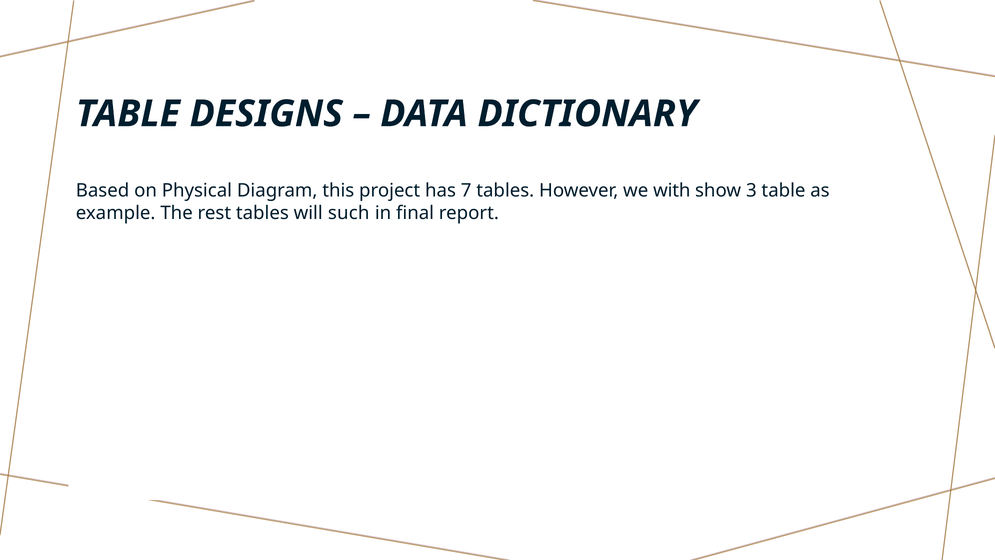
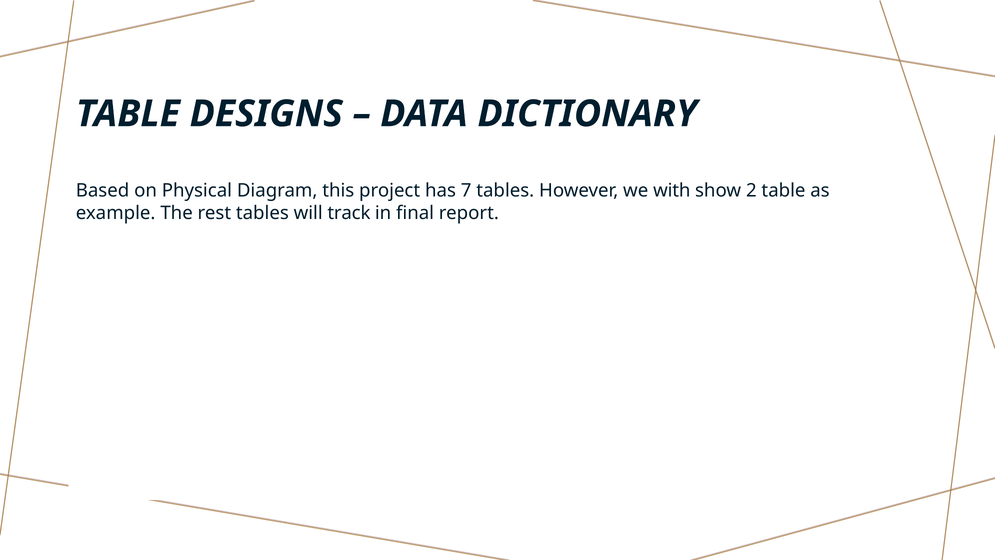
3: 3 -> 2 (751, 191)
such: such -> track (349, 213)
